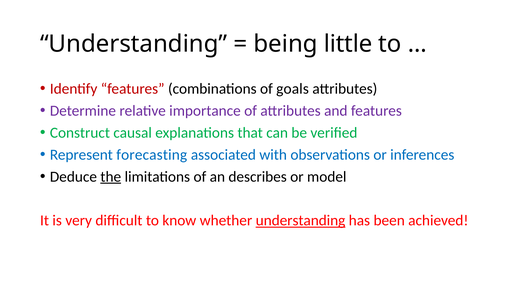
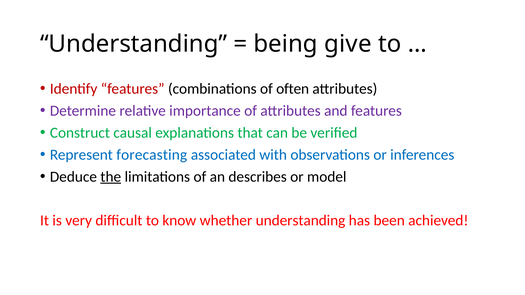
little: little -> give (348, 44)
goals: goals -> often (293, 89)
understanding underline: present -> none (301, 221)
